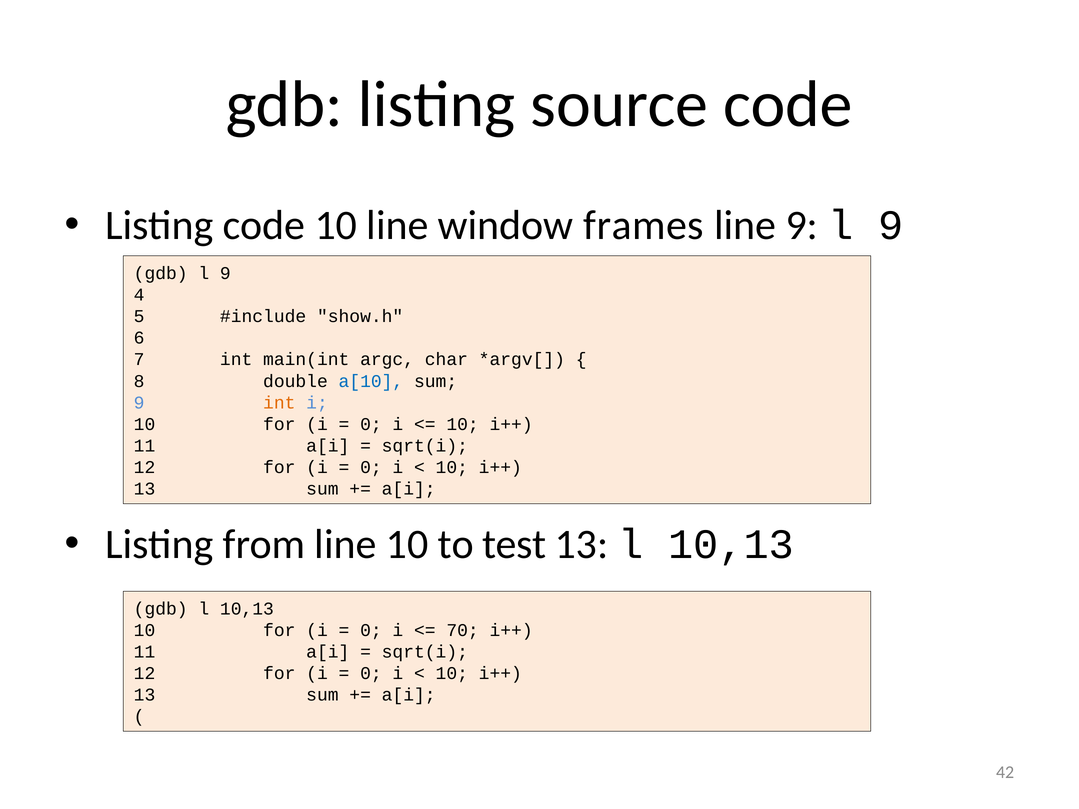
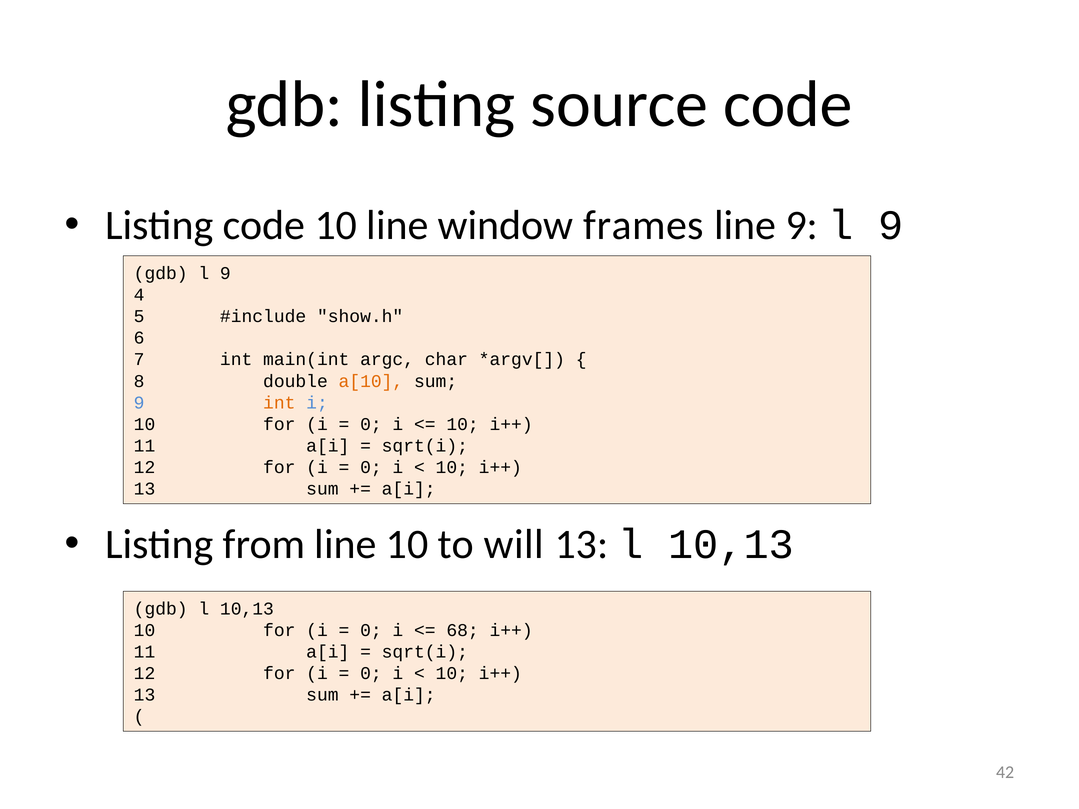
a[10 colour: blue -> orange (371, 381)
test: test -> will (514, 545)
70: 70 -> 68 (463, 630)
